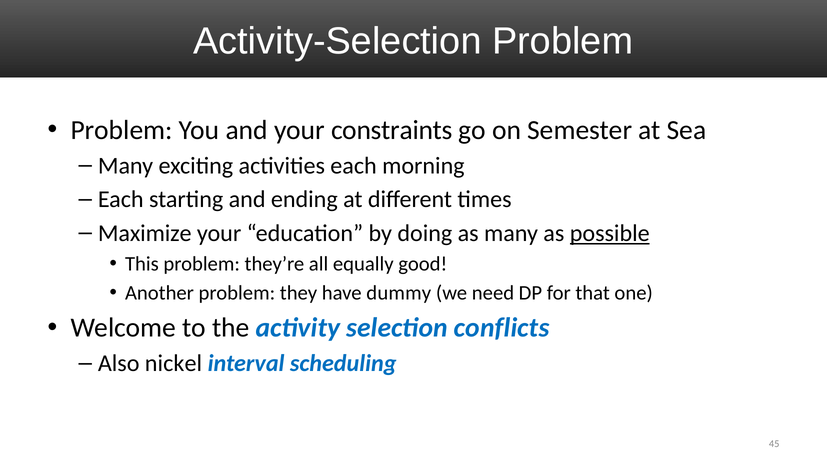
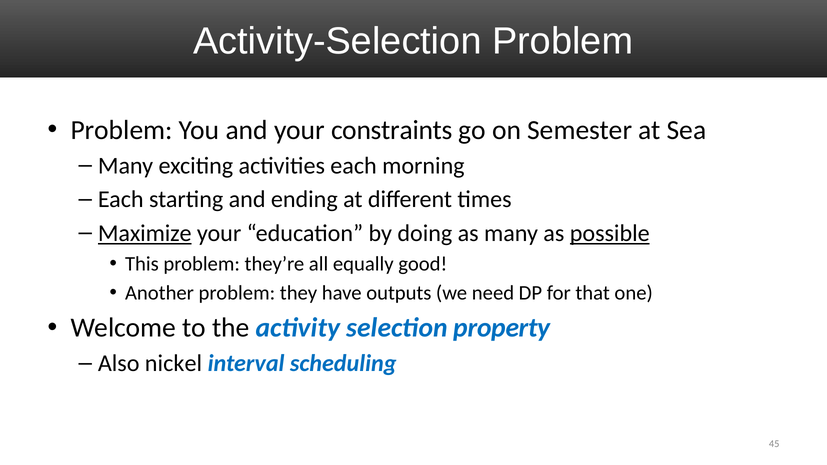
Maximize underline: none -> present (145, 233)
dummy: dummy -> outputs (399, 293)
conflicts: conflicts -> property (502, 328)
